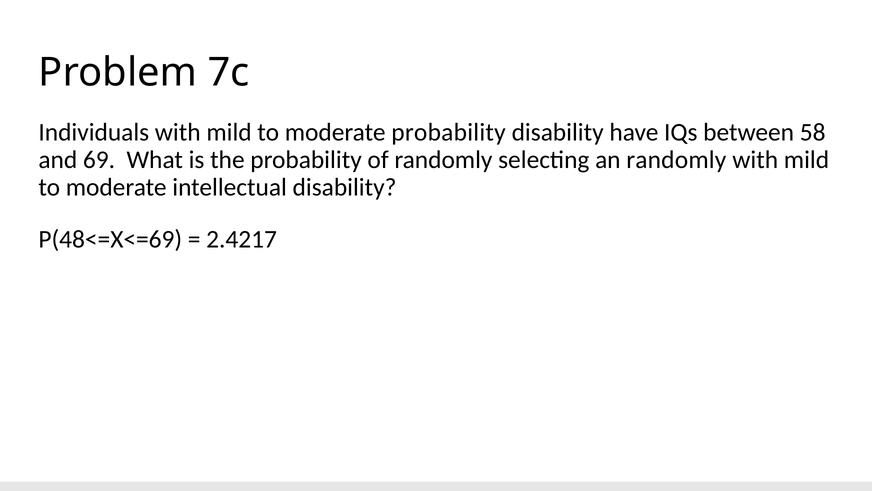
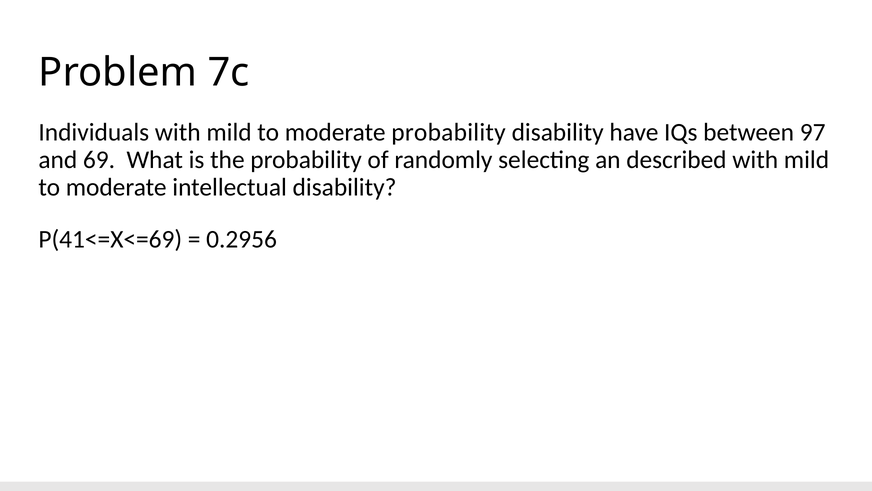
58: 58 -> 97 (813, 132)
an randomly: randomly -> described (676, 160)
P(48<=X<=69: P(48<=X<=69 -> P(41<=X<=69 (110, 239)
2.4217: 2.4217 -> 0.2956 (242, 239)
